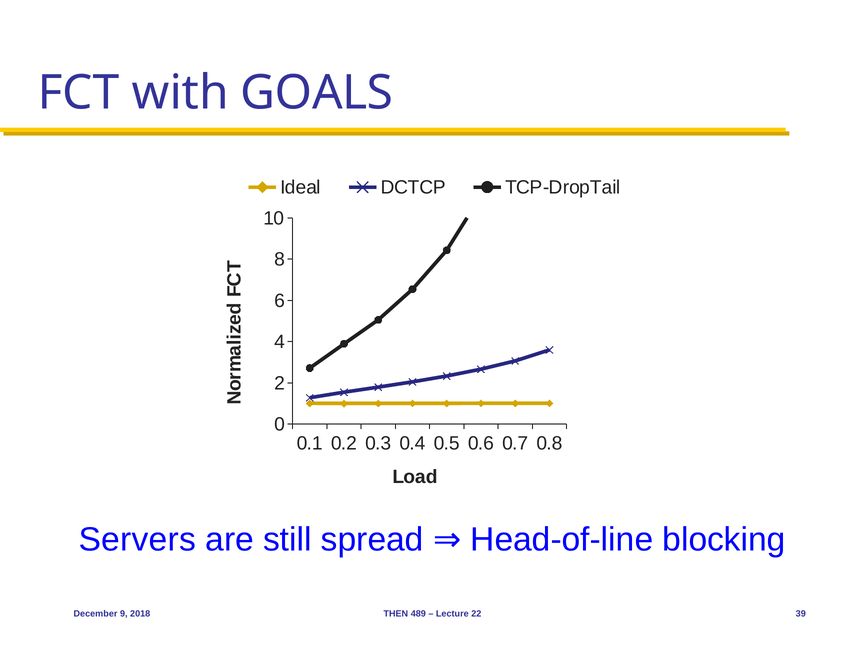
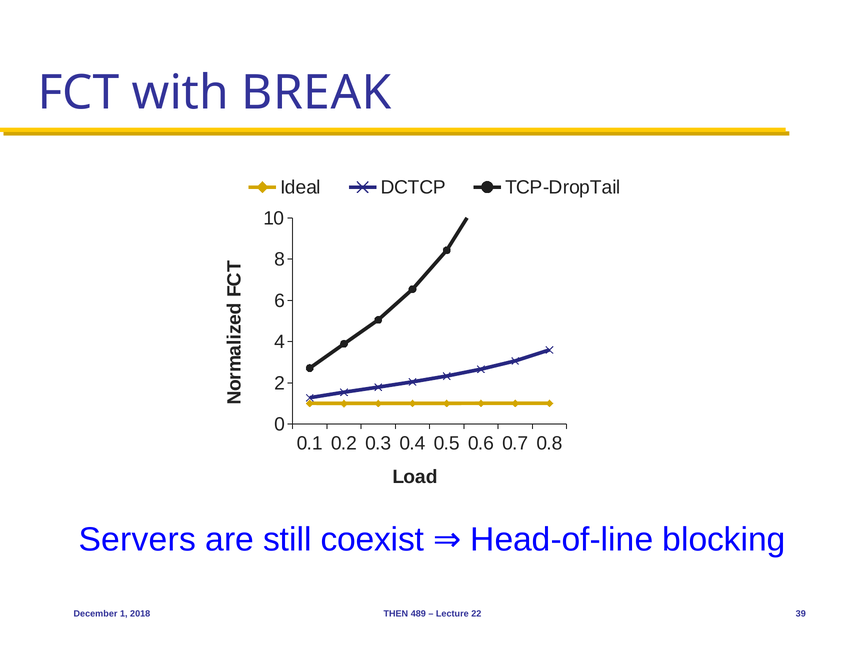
GOALS: GOALS -> BREAK (316, 93)
spread: spread -> coexist (372, 540)
9: 9 -> 1 (124, 613)
